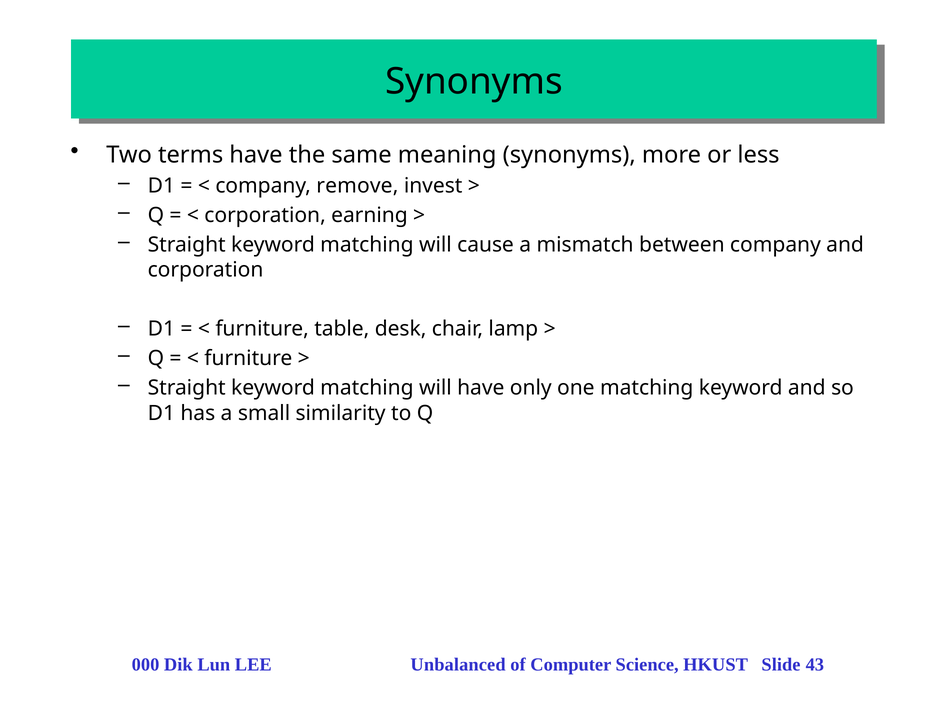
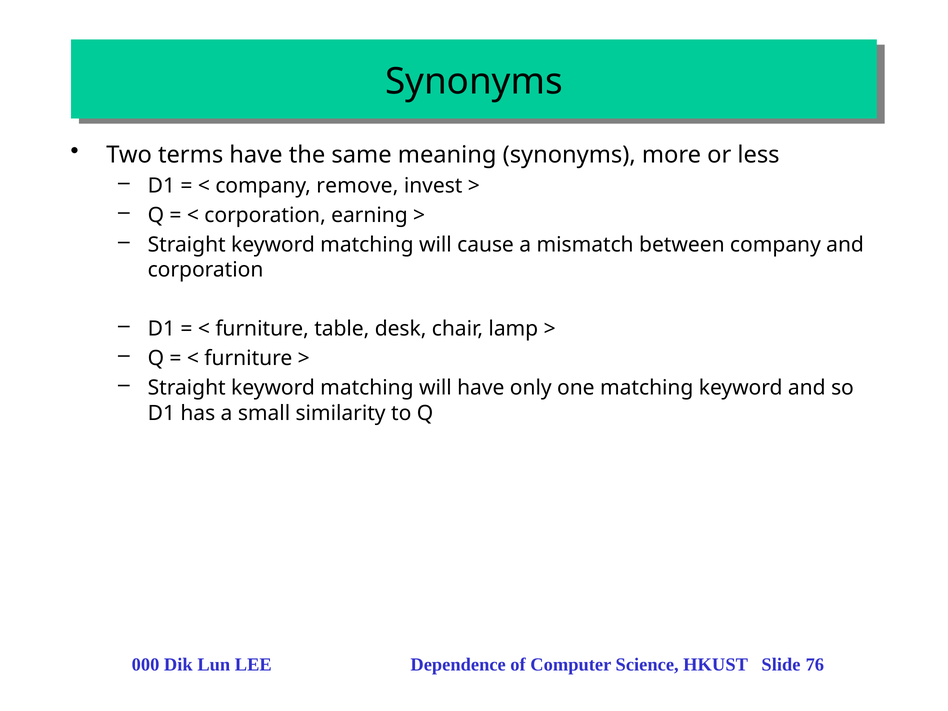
Unbalanced: Unbalanced -> Dependence (458, 665)
43: 43 -> 76 (815, 665)
